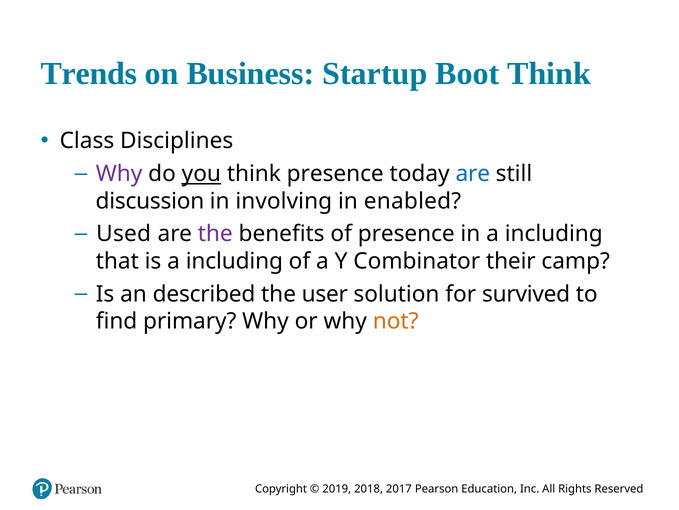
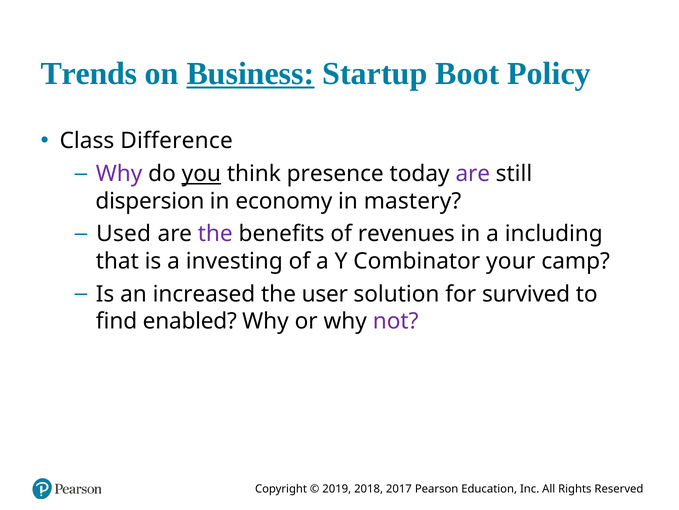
Business underline: none -> present (251, 74)
Boot Think: Think -> Policy (549, 74)
Disciplines: Disciplines -> Difference (177, 141)
are colour: blue -> purple (473, 174)
discussion: discussion -> dispersion (150, 201)
involving: involving -> economy (284, 201)
enabled: enabled -> mastery (413, 201)
of presence: presence -> revenues (406, 234)
is a including: including -> investing (234, 261)
their: their -> your (511, 261)
described: described -> increased (204, 294)
primary: primary -> enabled (190, 321)
not colour: orange -> purple (396, 321)
